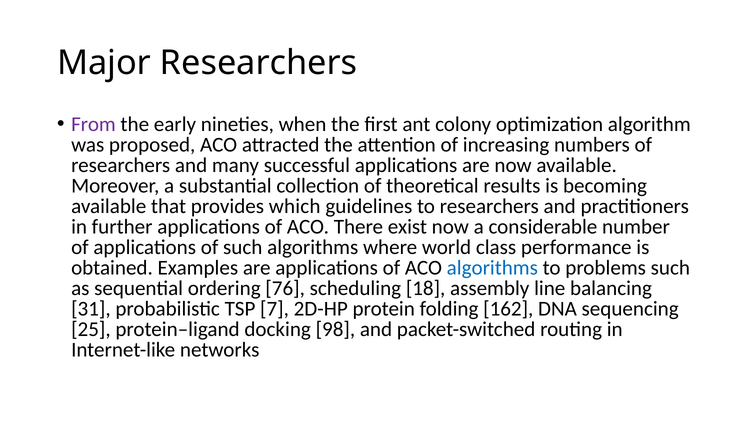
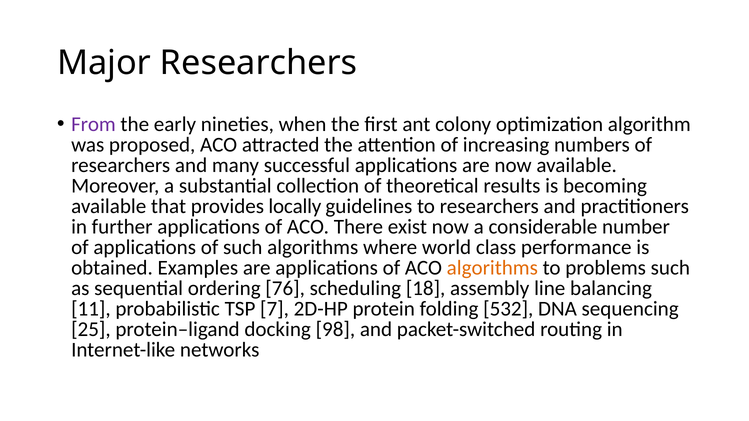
which: which -> locally (295, 206)
algorithms colour: blue -> orange (492, 268)
31: 31 -> 11 (91, 309)
162: 162 -> 532 (508, 309)
